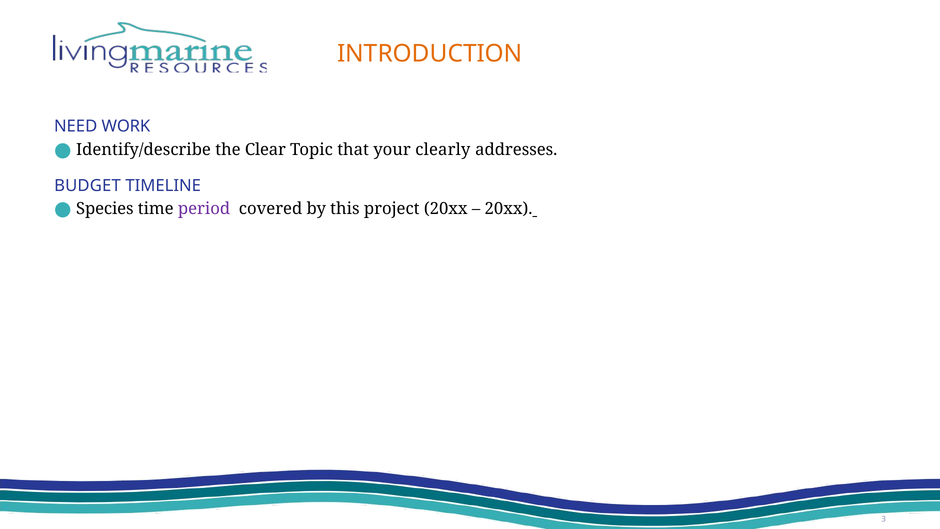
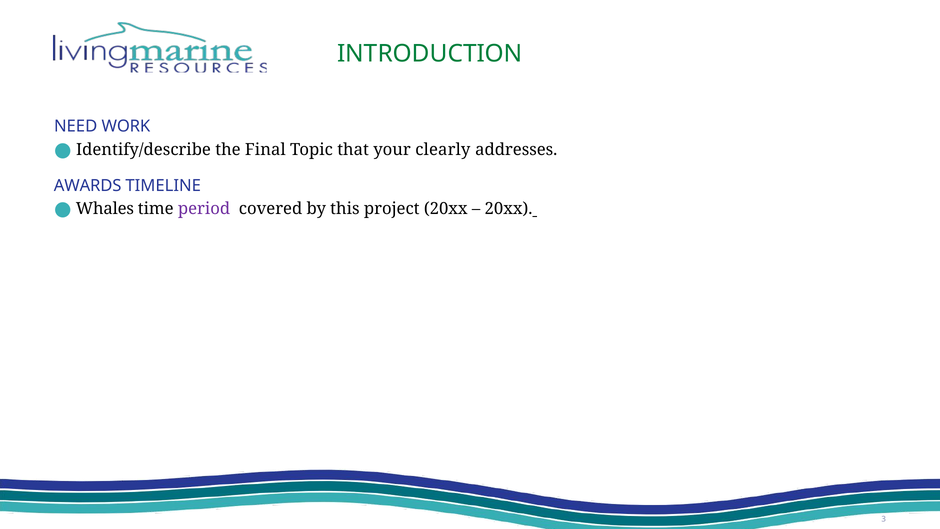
INTRODUCTION colour: orange -> green (430, 54)
Clear: Clear -> Final (265, 150)
BUDGET: BUDGET -> AWARDS (88, 185)
Species: Species -> Whales (105, 209)
